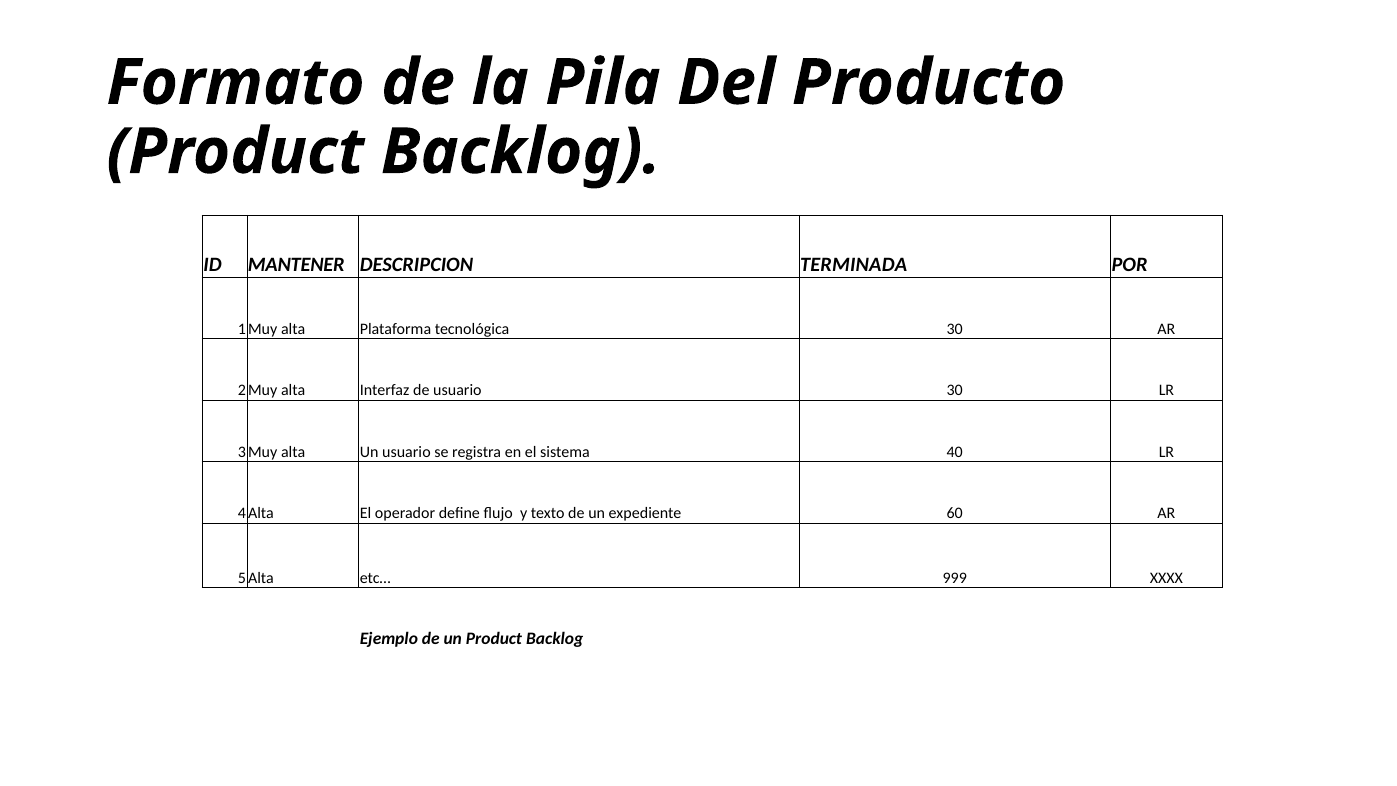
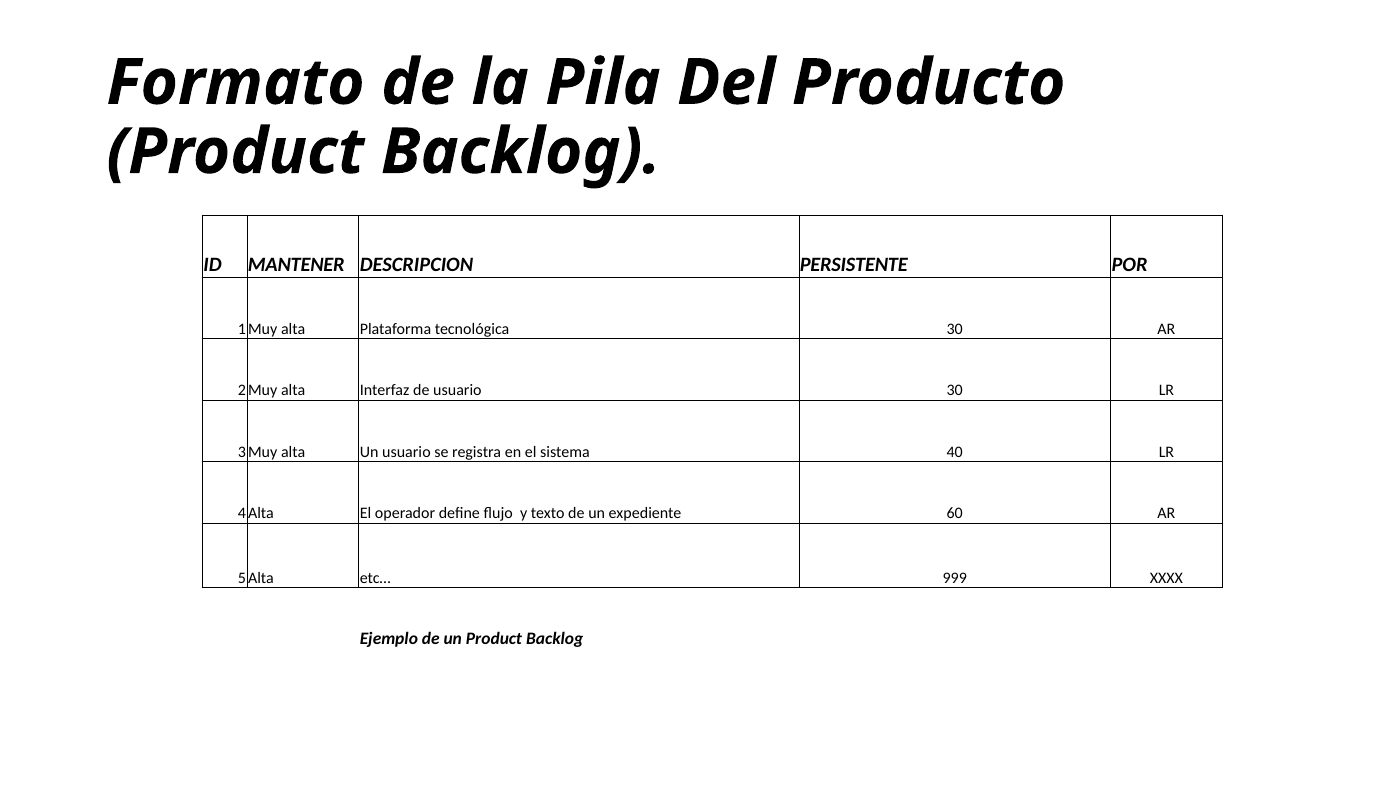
TERMINADA: TERMINADA -> PERSISTENTE (854, 265)
